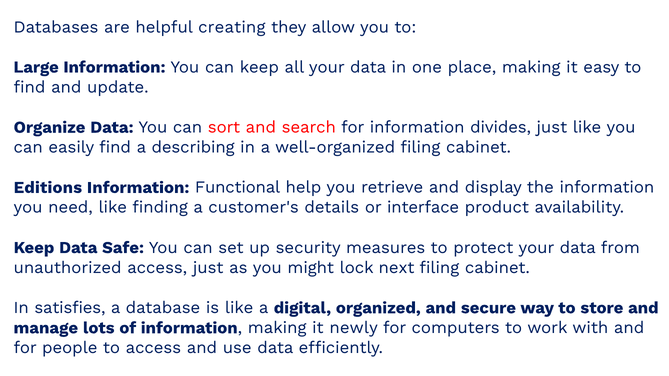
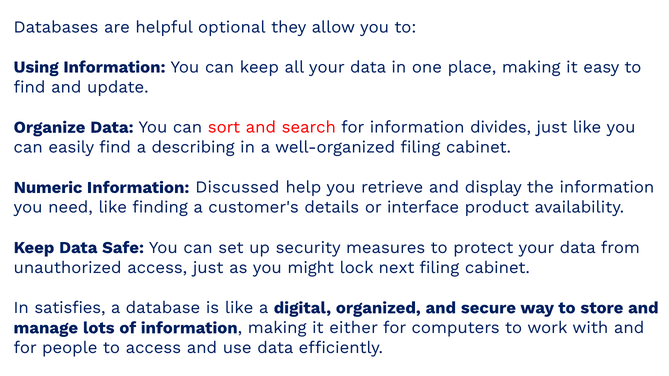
creating: creating -> optional (232, 27)
Large: Large -> Using (36, 67)
Editions: Editions -> Numeric (48, 188)
Functional: Functional -> Discussed (237, 188)
newly: newly -> either (354, 328)
